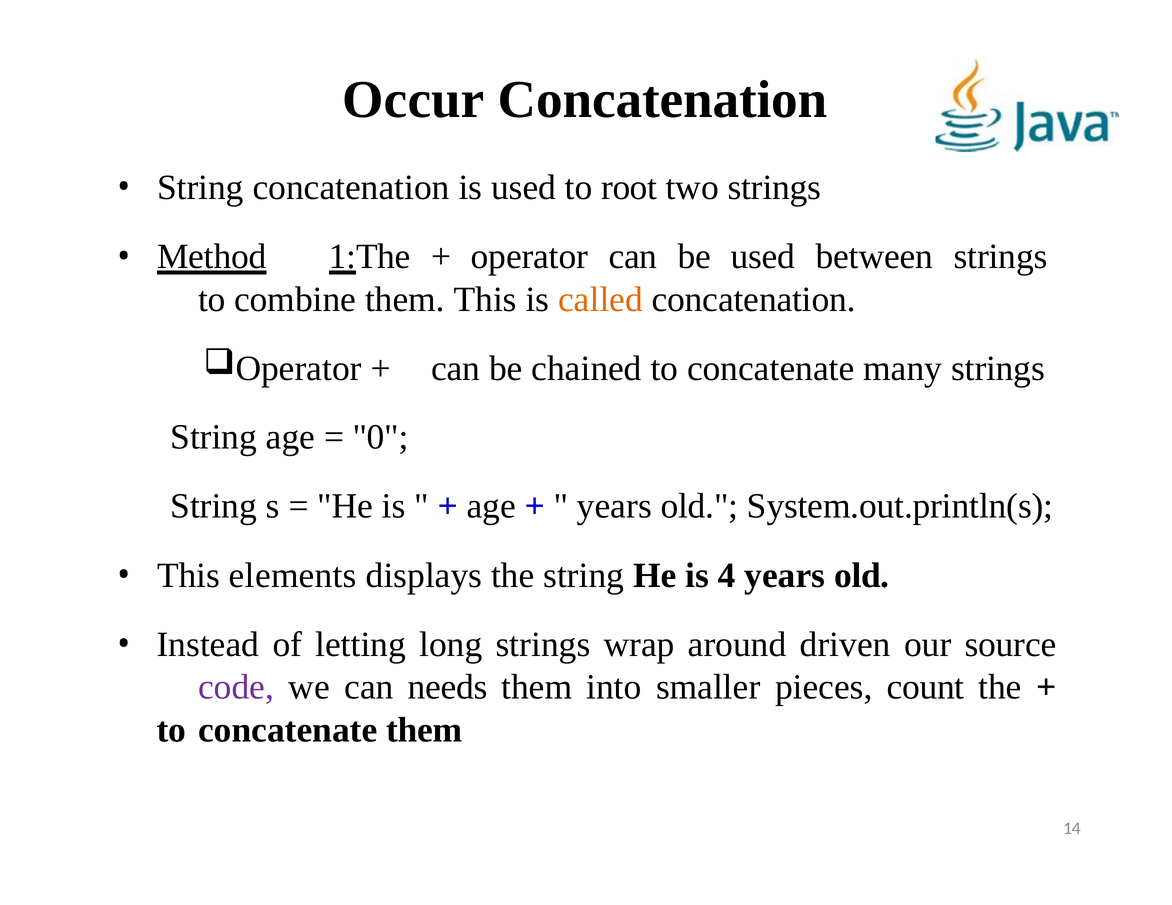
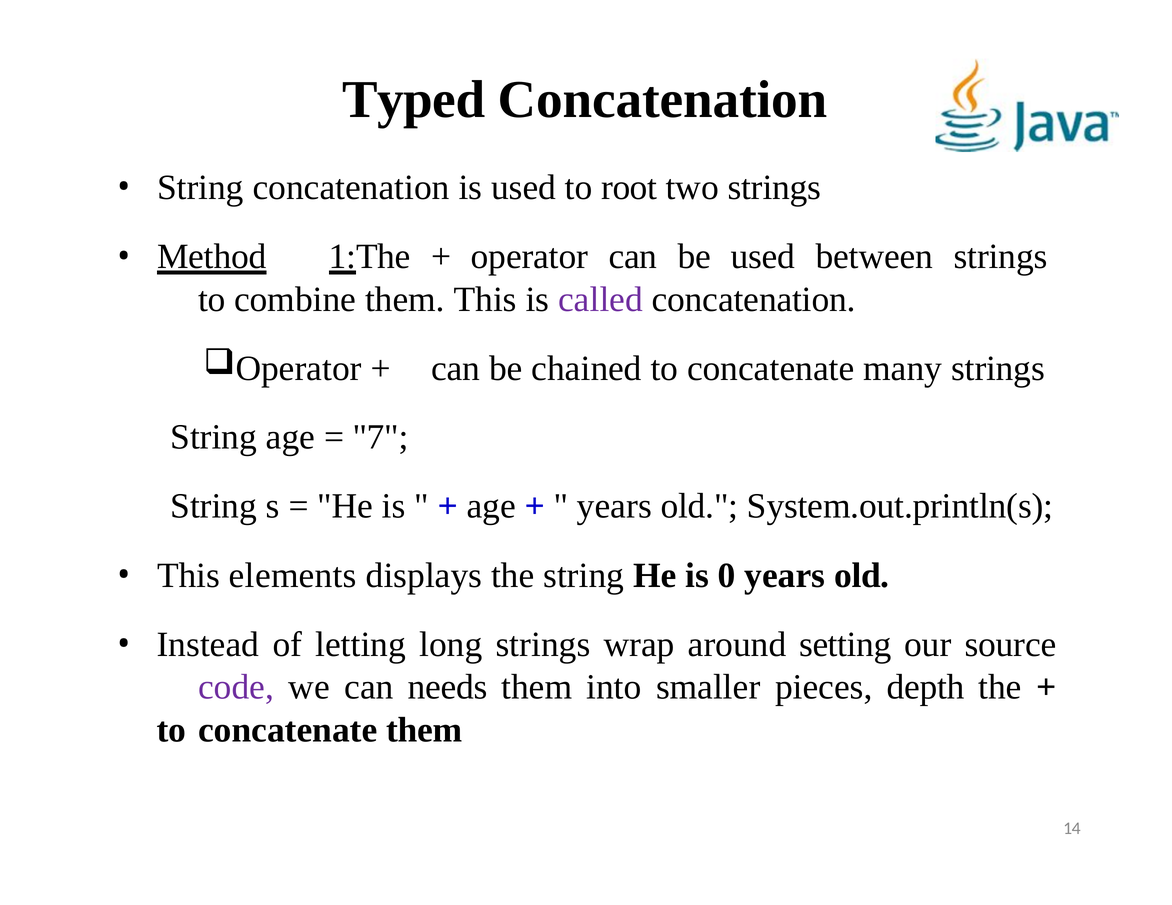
Occur: Occur -> Typed (414, 100)
called colour: orange -> purple (601, 300)
0: 0 -> 7 (380, 438)
4: 4 -> 0 (727, 576)
driven: driven -> setting (845, 645)
count: count -> depth (926, 688)
